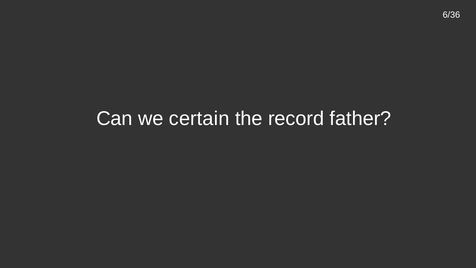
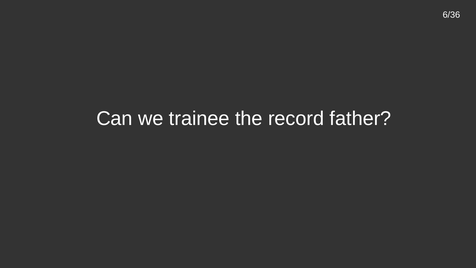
certain: certain -> trainee (199, 119)
